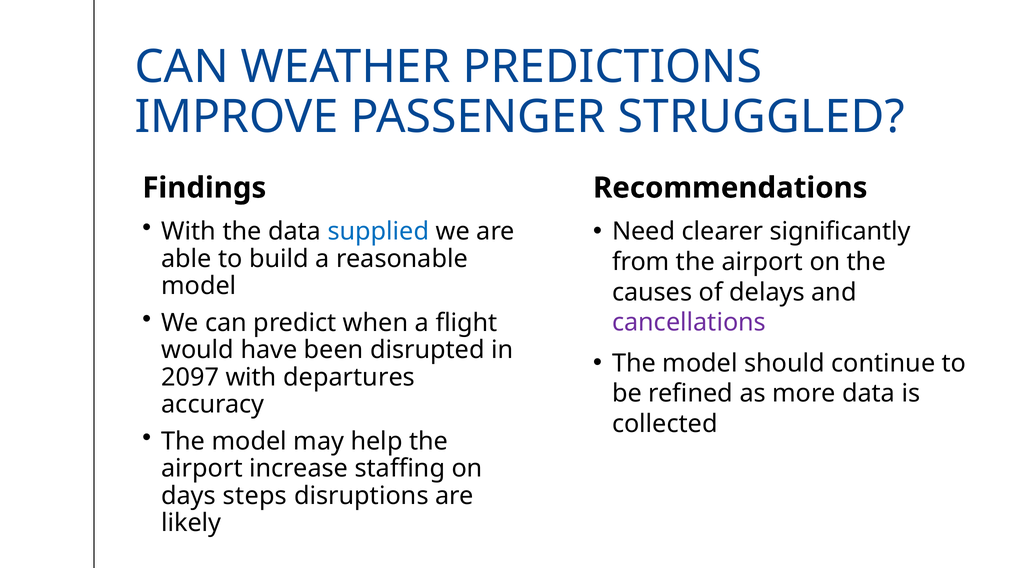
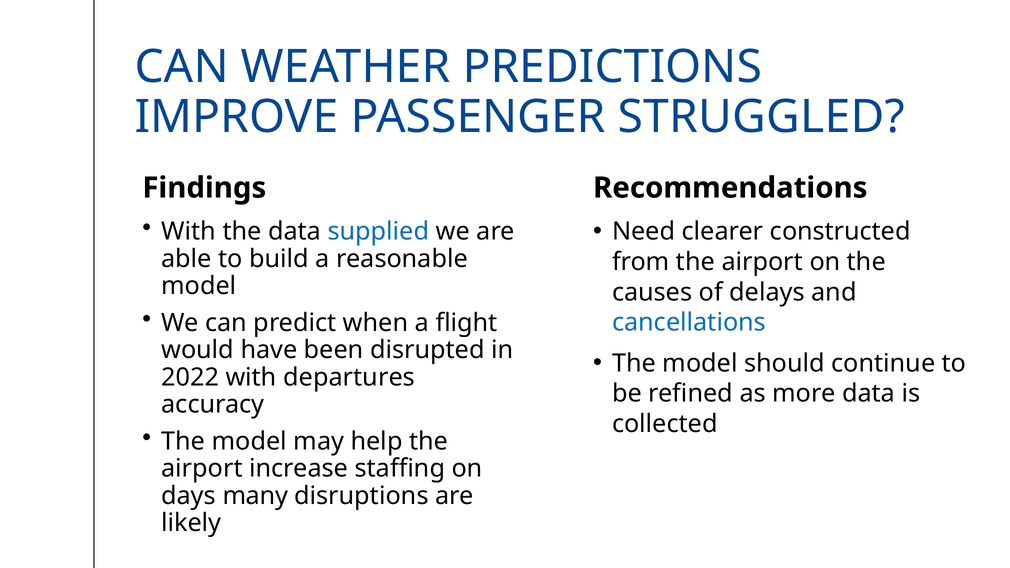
significantly: significantly -> constructed (840, 232)
cancellations colour: purple -> blue (689, 323)
2097: 2097 -> 2022 (190, 377)
steps: steps -> many (255, 496)
